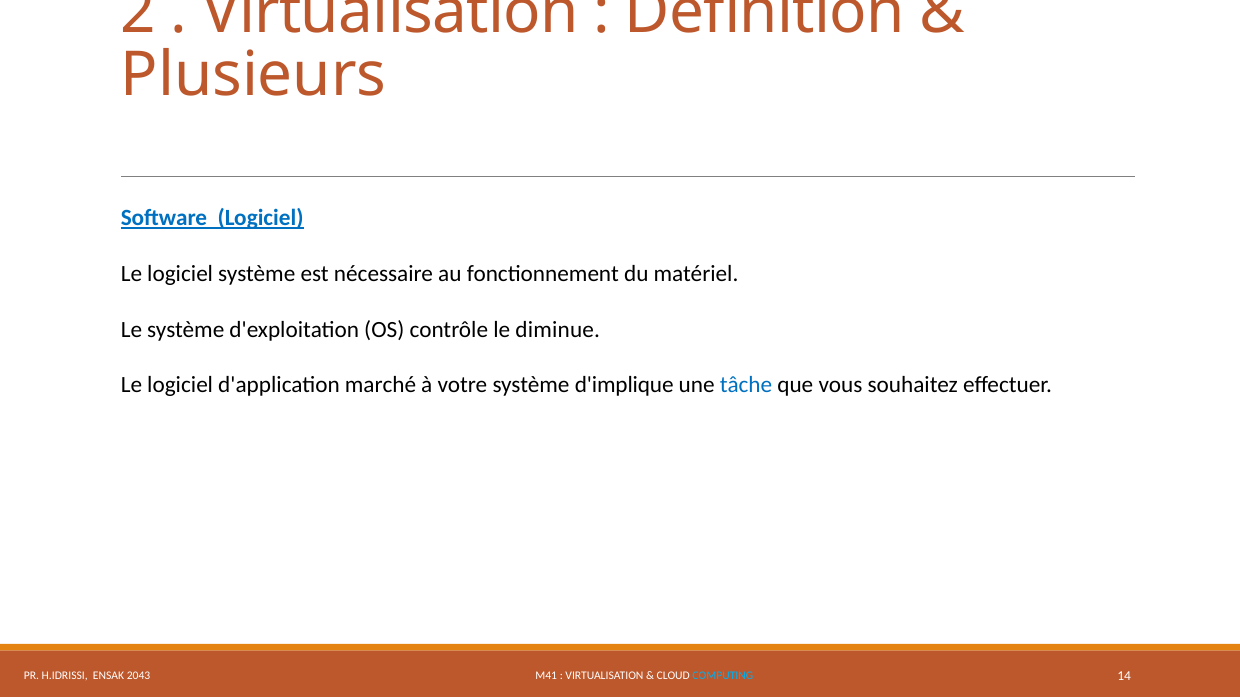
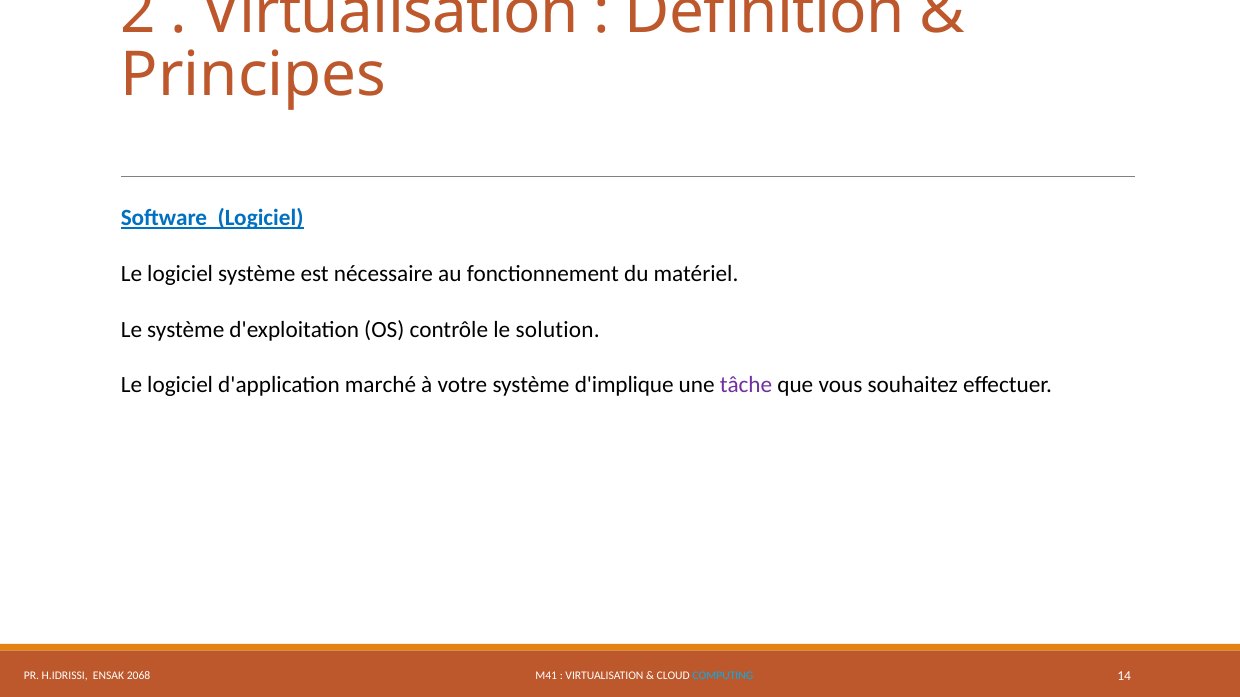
Plusieurs: Plusieurs -> Principes (254, 75)
diminue: diminue -> solution (558, 330)
tâche colour: blue -> purple (746, 385)
2043: 2043 -> 2068 (139, 676)
